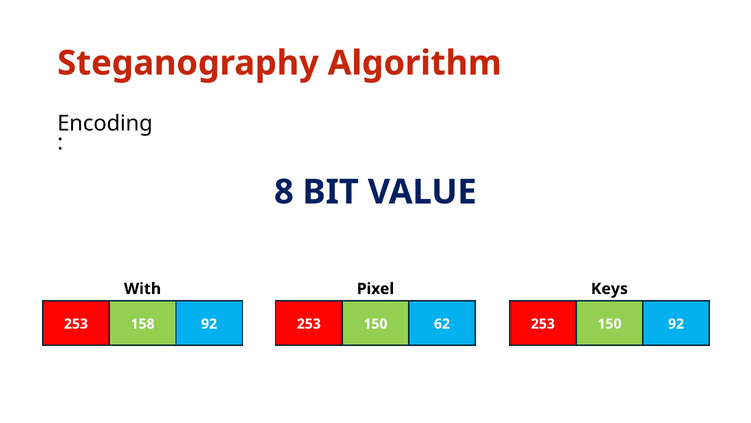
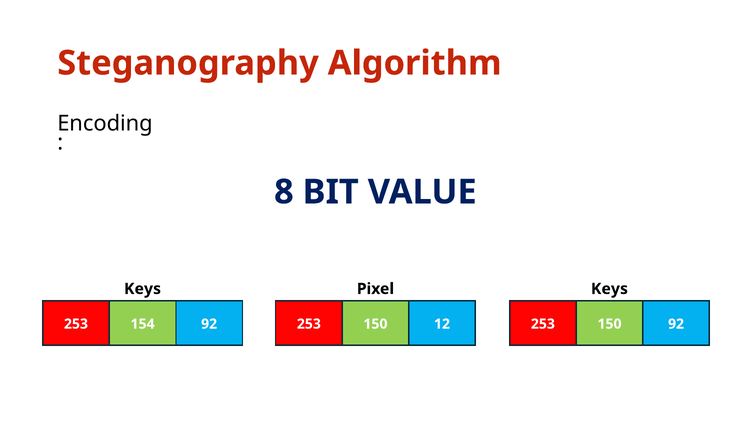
With: With -> Keys (142, 288)
158: 158 -> 154 (143, 324)
62: 62 -> 12 (442, 324)
